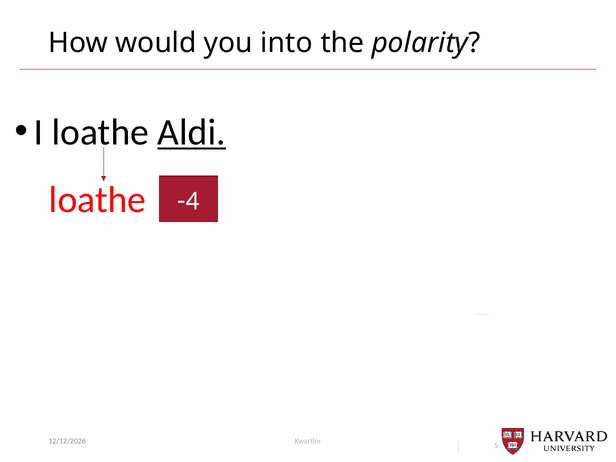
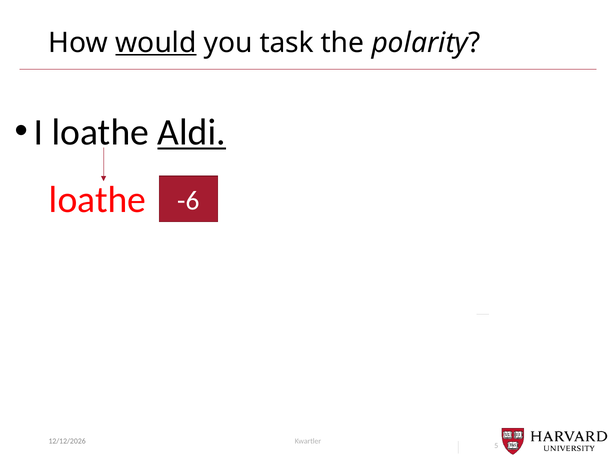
would underline: none -> present (156, 43)
into: into -> task (287, 43)
-4: -4 -> -6 (188, 201)
